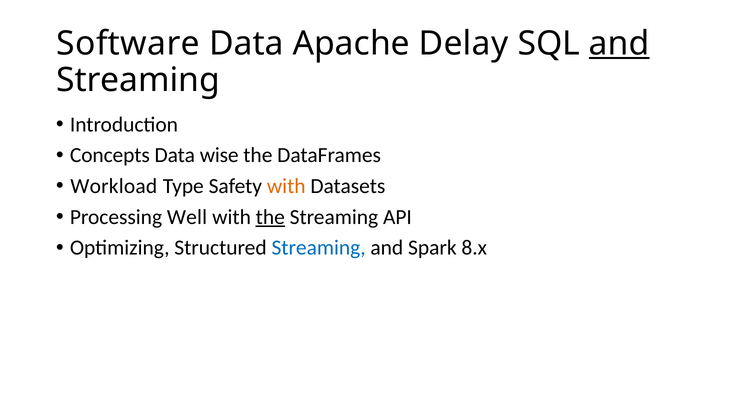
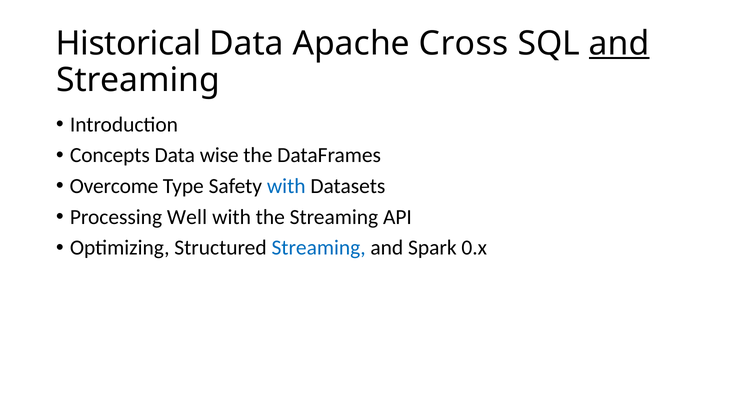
Software: Software -> Historical (128, 44)
Delay: Delay -> Cross (464, 44)
Workload: Workload -> Overcome (114, 186)
with colour: orange -> blue (286, 186)
the underline: present -> none (270, 217)
8.x: 8.x -> 0.x (474, 248)
